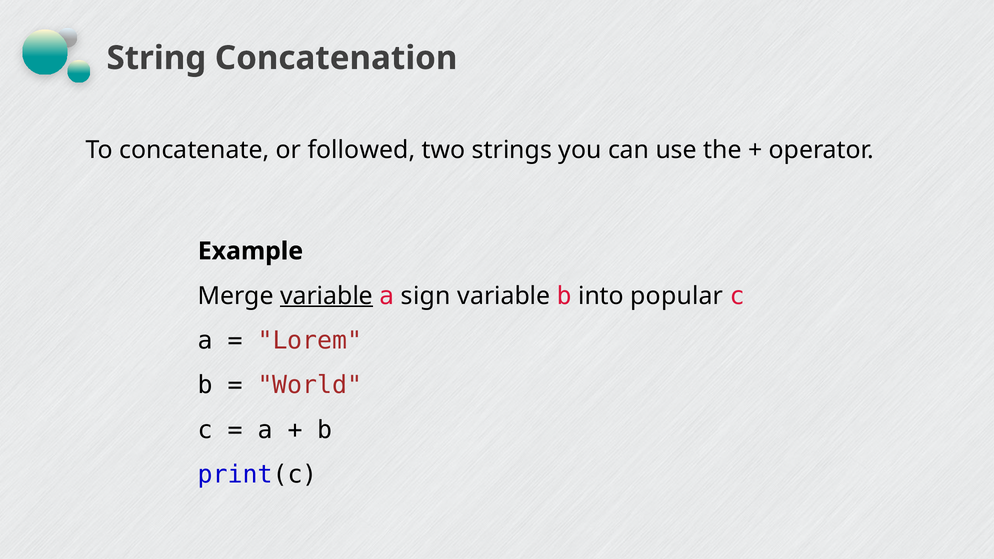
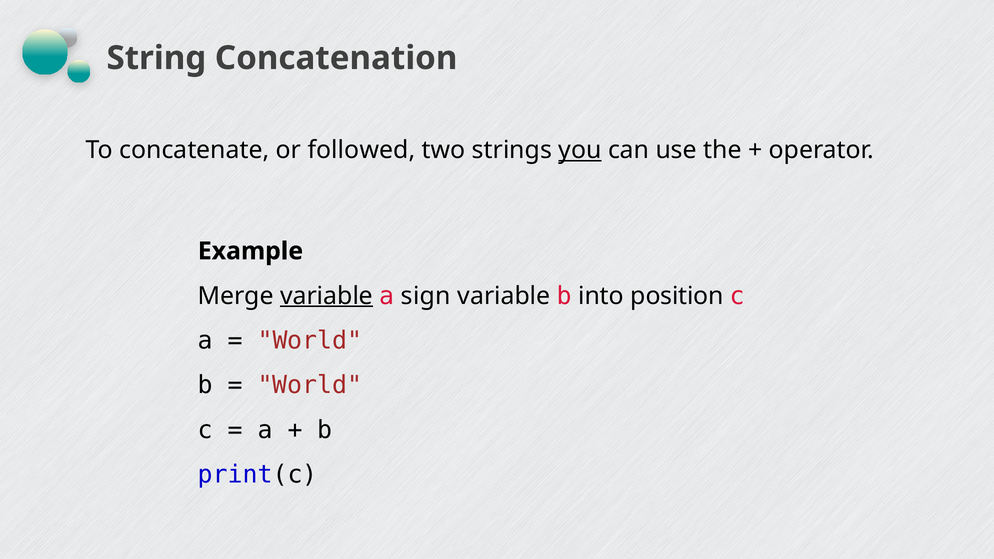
you underline: none -> present (580, 150)
popular: popular -> position (677, 296)
Lorem: Lorem -> World (310, 341)
